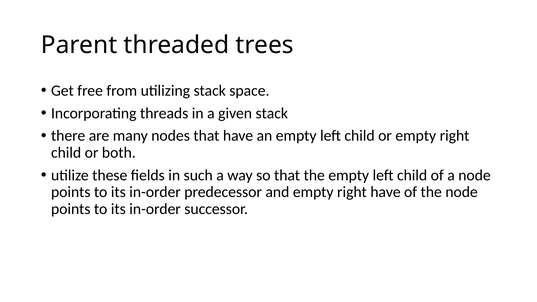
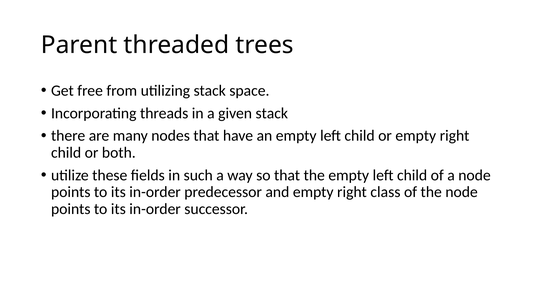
right have: have -> class (385, 192)
